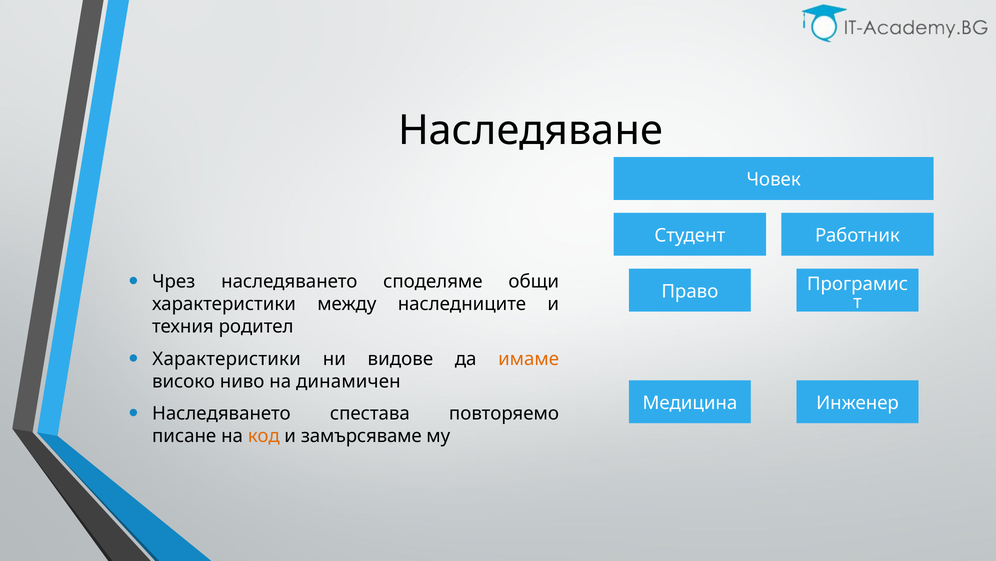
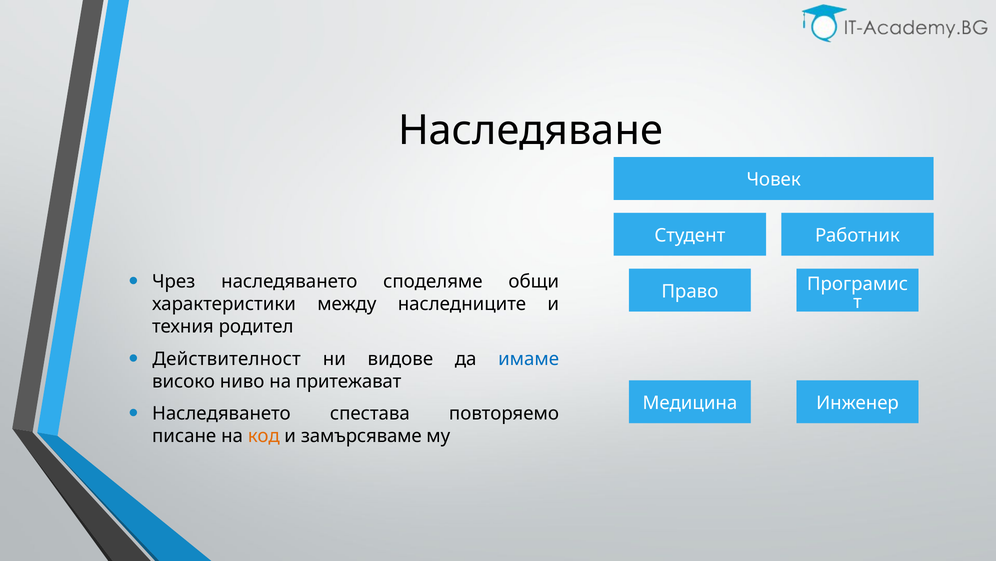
Характеристики: Характеристики -> Действителност (227, 358)
имаме colour: orange -> blue (529, 358)
динамичен: динамичен -> притежават (349, 381)
